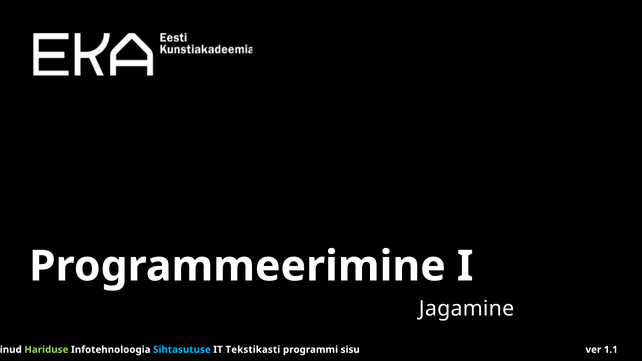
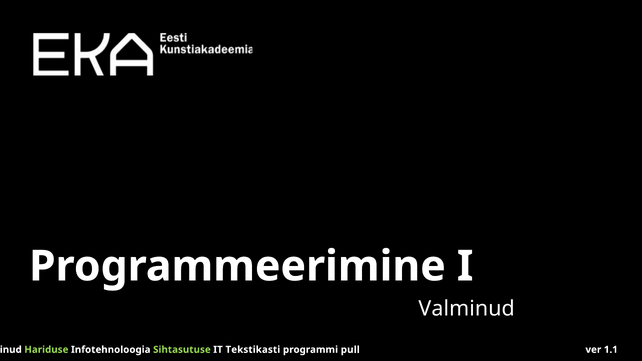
Jagamine: Jagamine -> Valminud (467, 309)
Sihtasutuse colour: light blue -> light green (182, 350)
sisu: sisu -> pull (350, 350)
